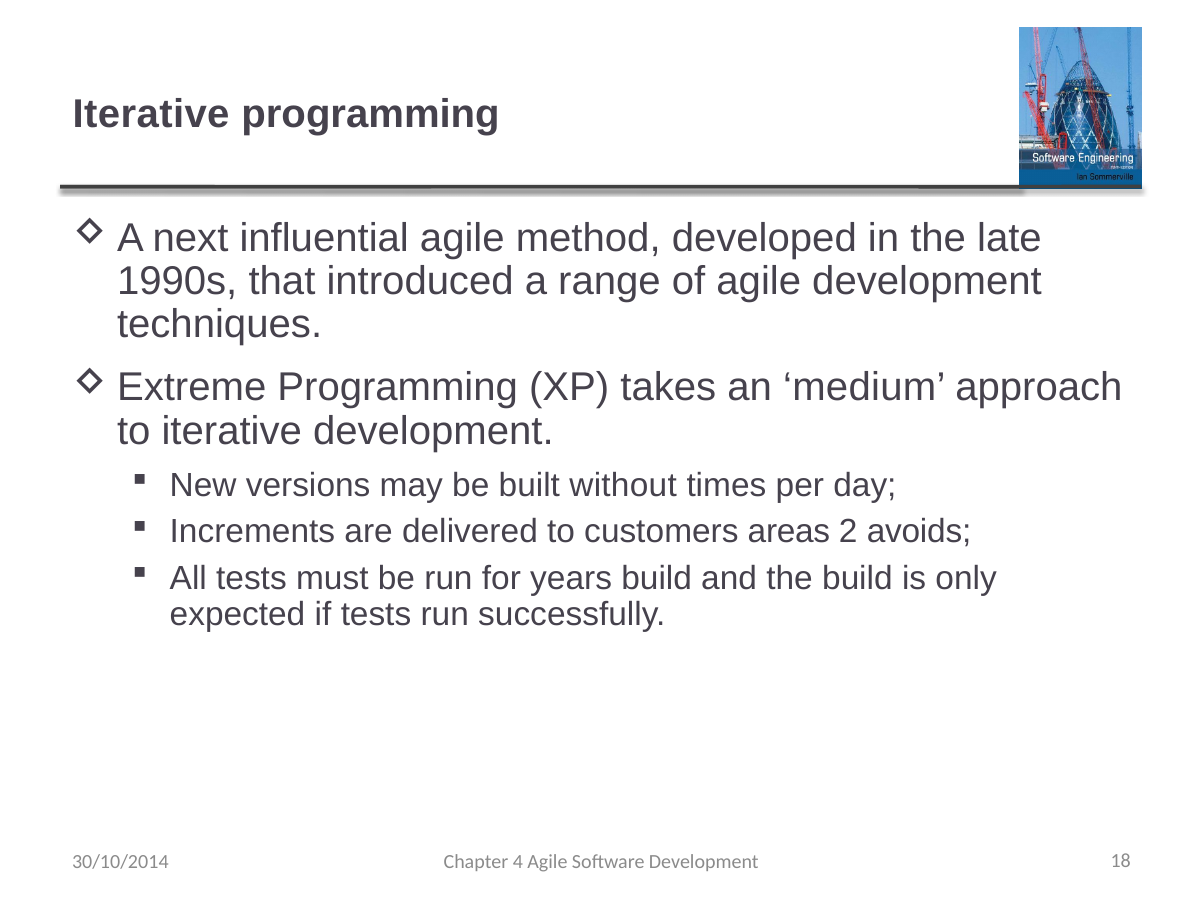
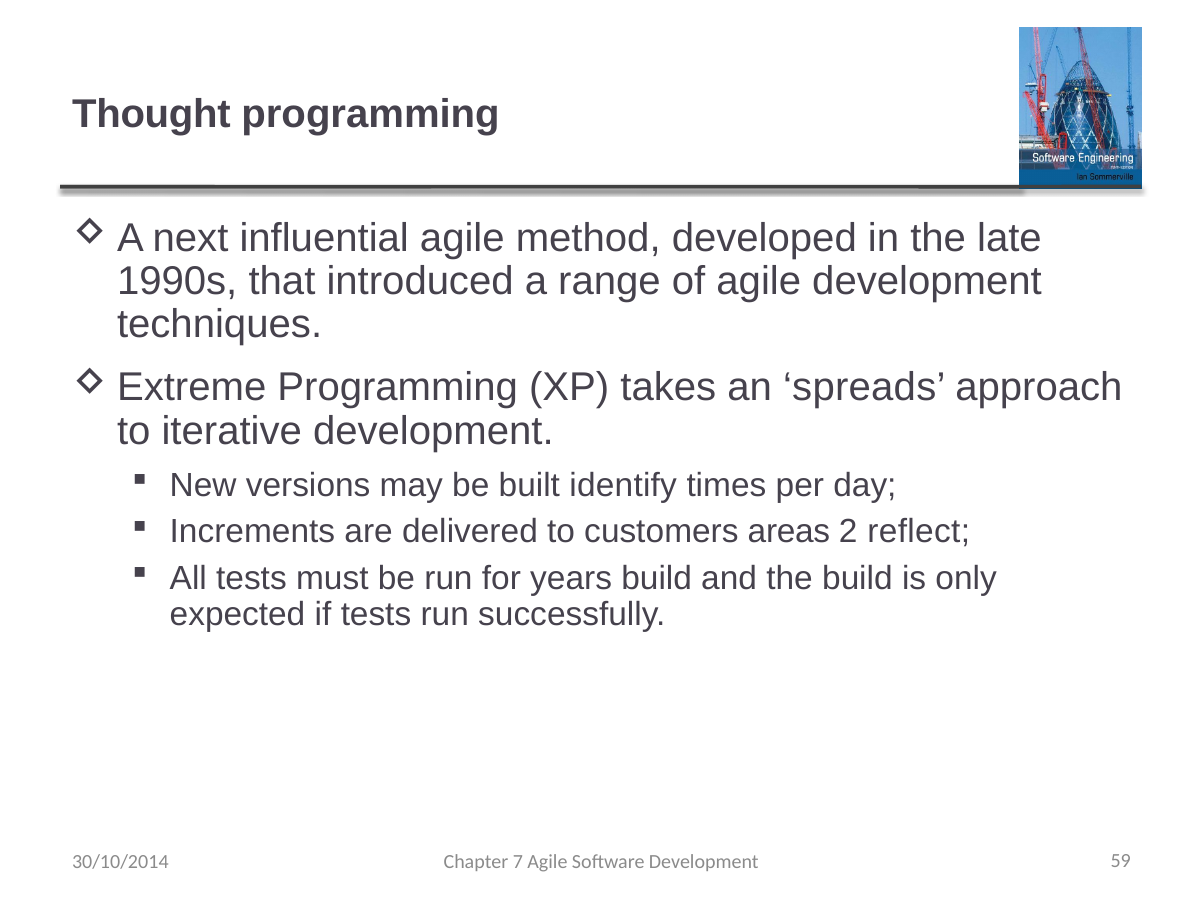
Iterative: Iterative -> Thought (151, 114)
medium: medium -> spreads (864, 388)
without: without -> identify (623, 486)
avoids: avoids -> reflect (919, 532)
4: 4 -> 7 (518, 862)
18: 18 -> 59 (1121, 861)
